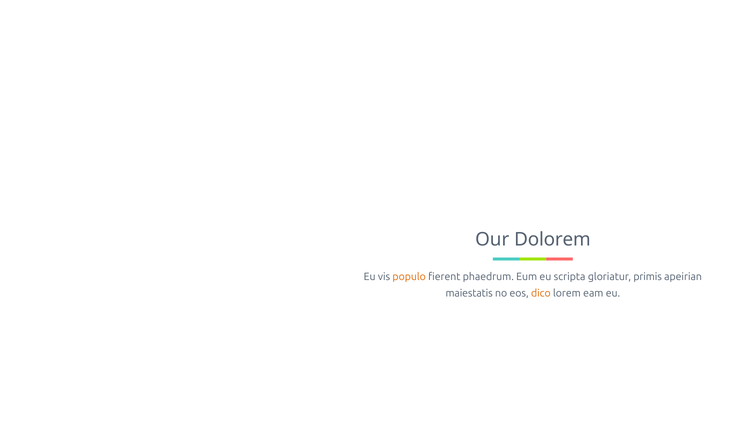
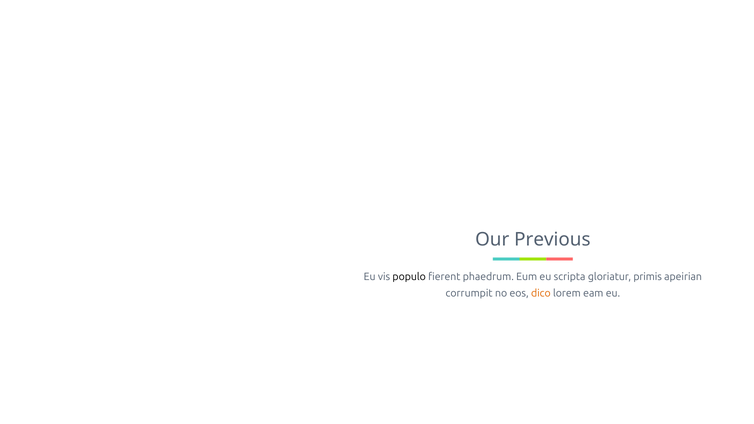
Dolorem: Dolorem -> Previous (552, 240)
populo colour: orange -> black (409, 277)
maiestatis: maiestatis -> corrumpit (469, 293)
